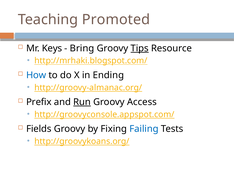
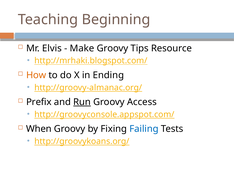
Promoted: Promoted -> Beginning (116, 20)
Keys: Keys -> Elvis (52, 48)
Bring: Bring -> Make (82, 48)
Tips underline: present -> none (140, 48)
How colour: blue -> orange (36, 75)
Fields: Fields -> When (39, 129)
